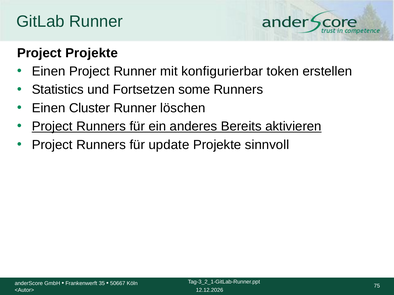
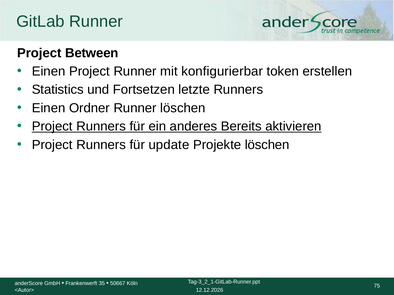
Project Projekte: Projekte -> Between (92, 53)
some: some -> letzte (194, 90)
Cluster: Cluster -> Ordner (89, 108)
Projekte sinnvoll: sinnvoll -> löschen (267, 145)
